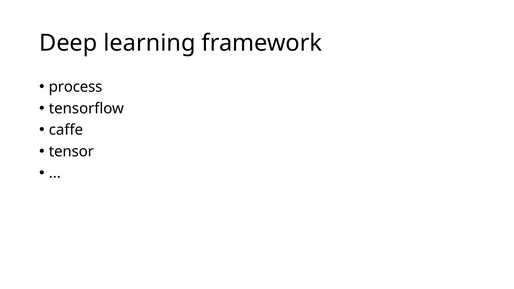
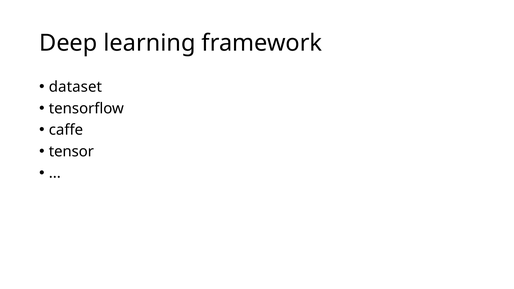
process: process -> dataset (75, 87)
